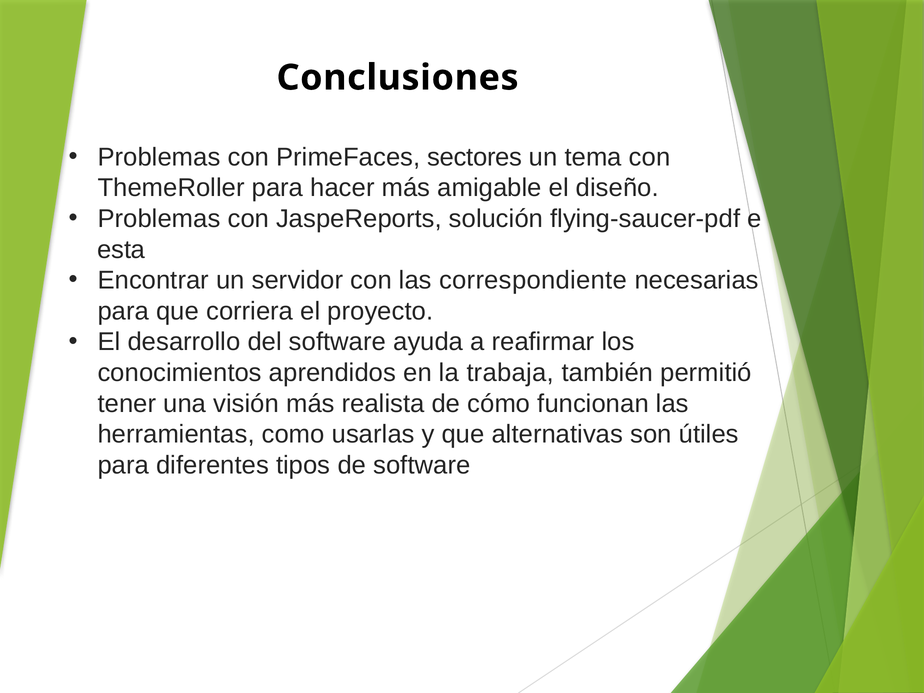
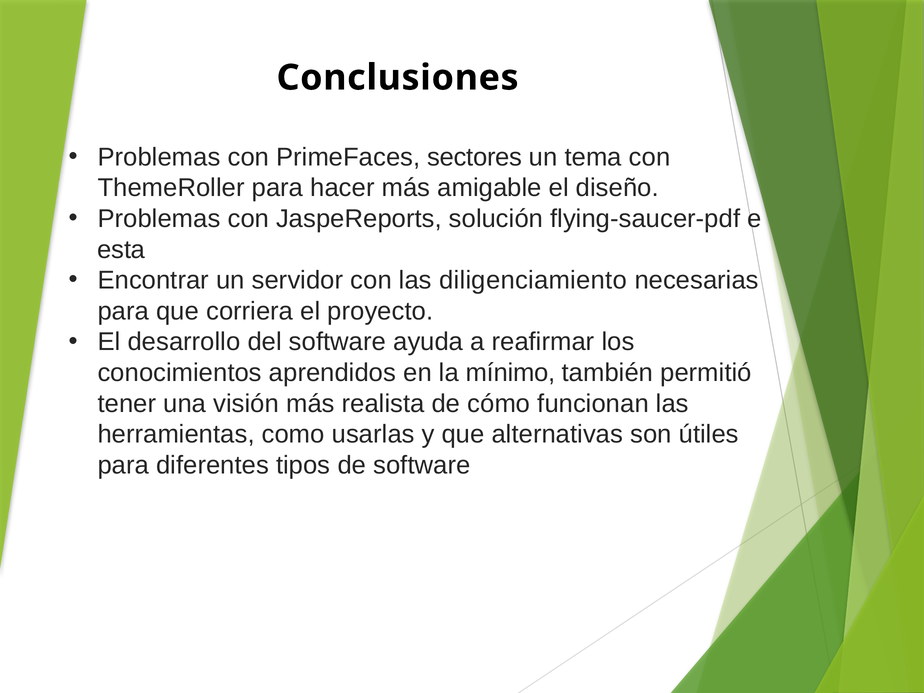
correspondiente: correspondiente -> diligenciamiento (533, 280)
trabaja: trabaja -> mínimo (510, 373)
